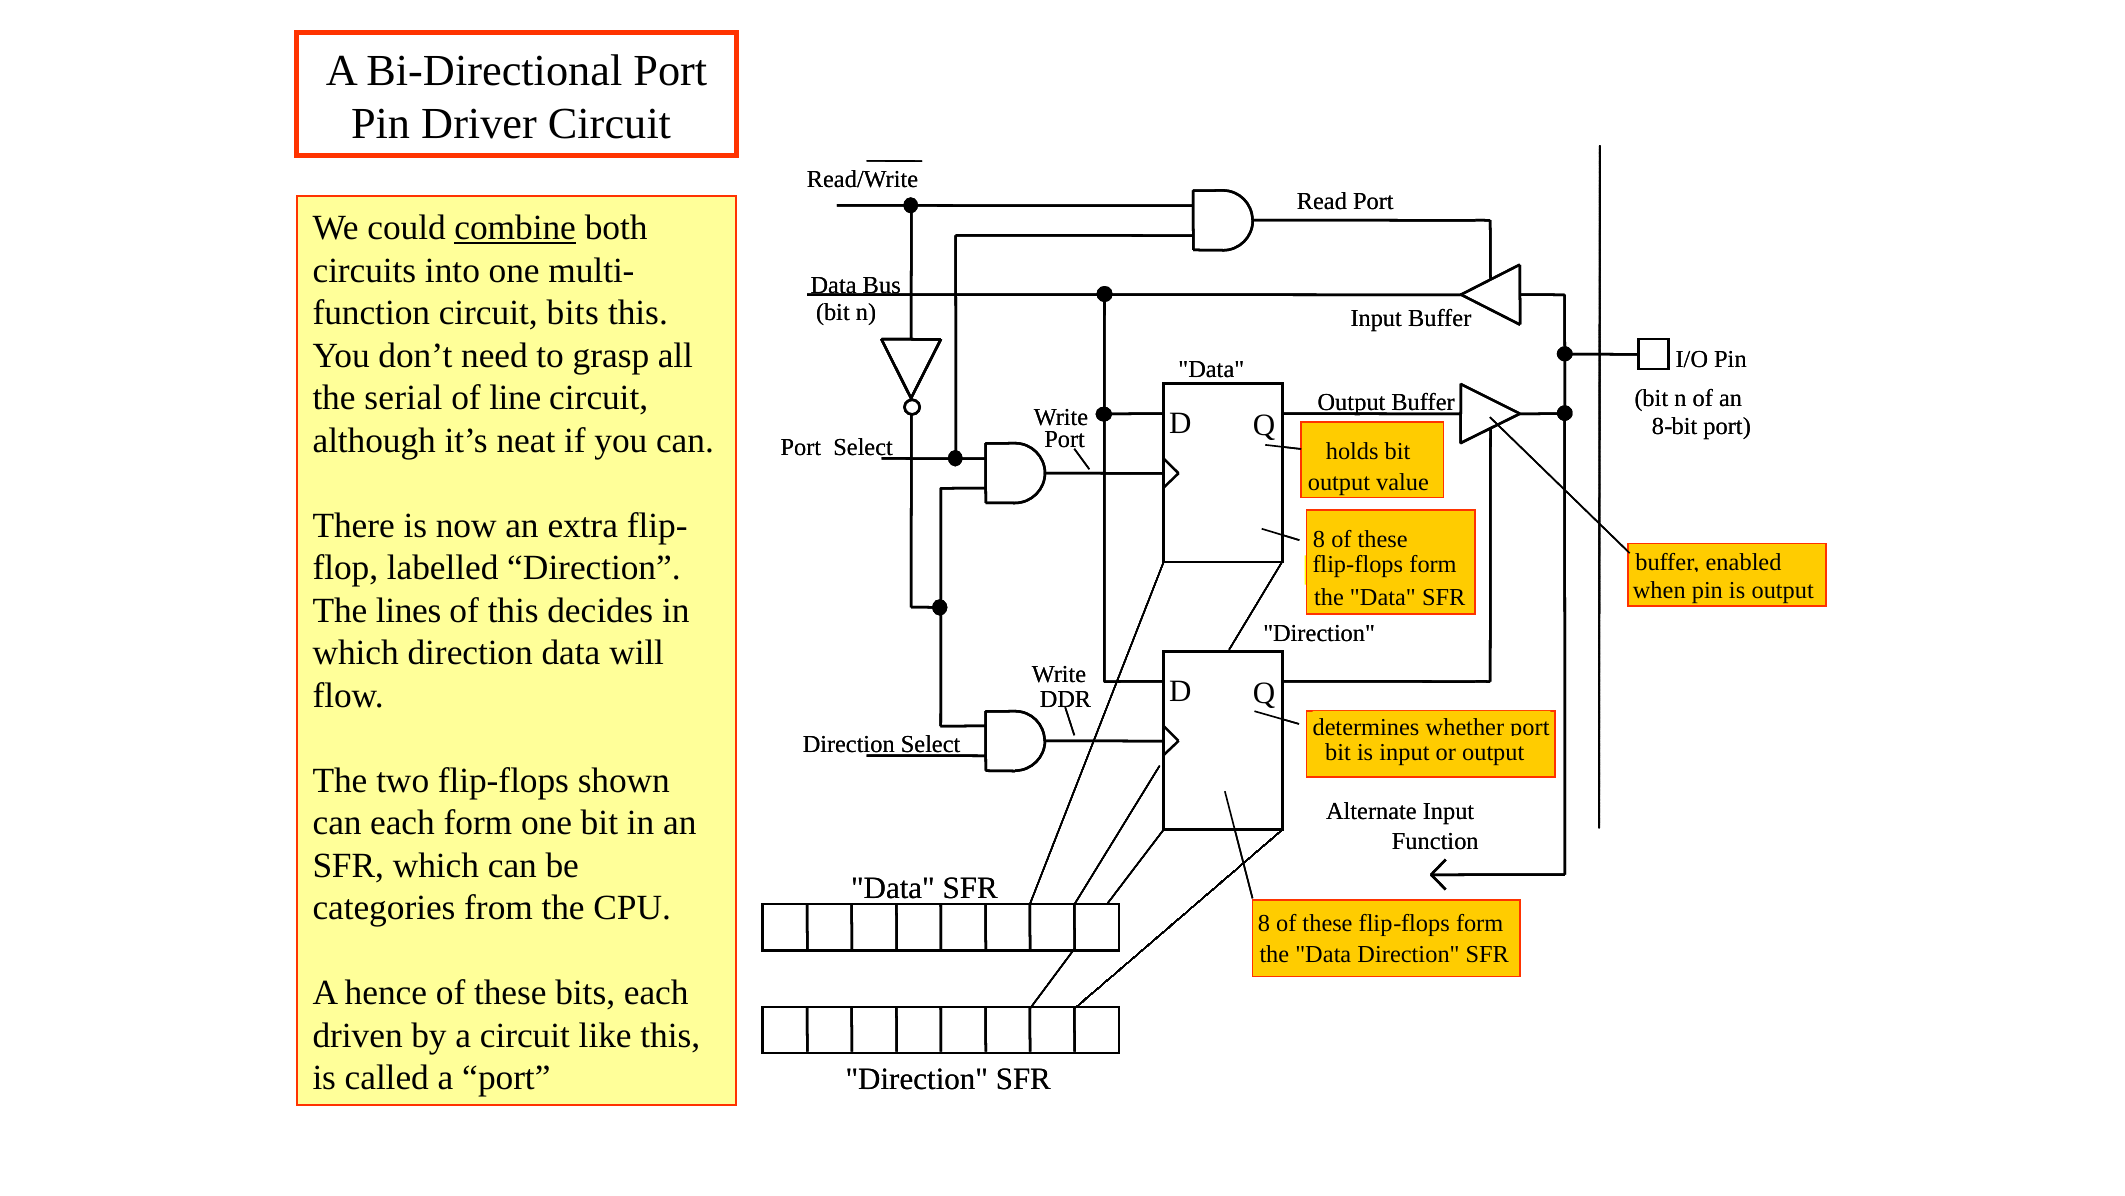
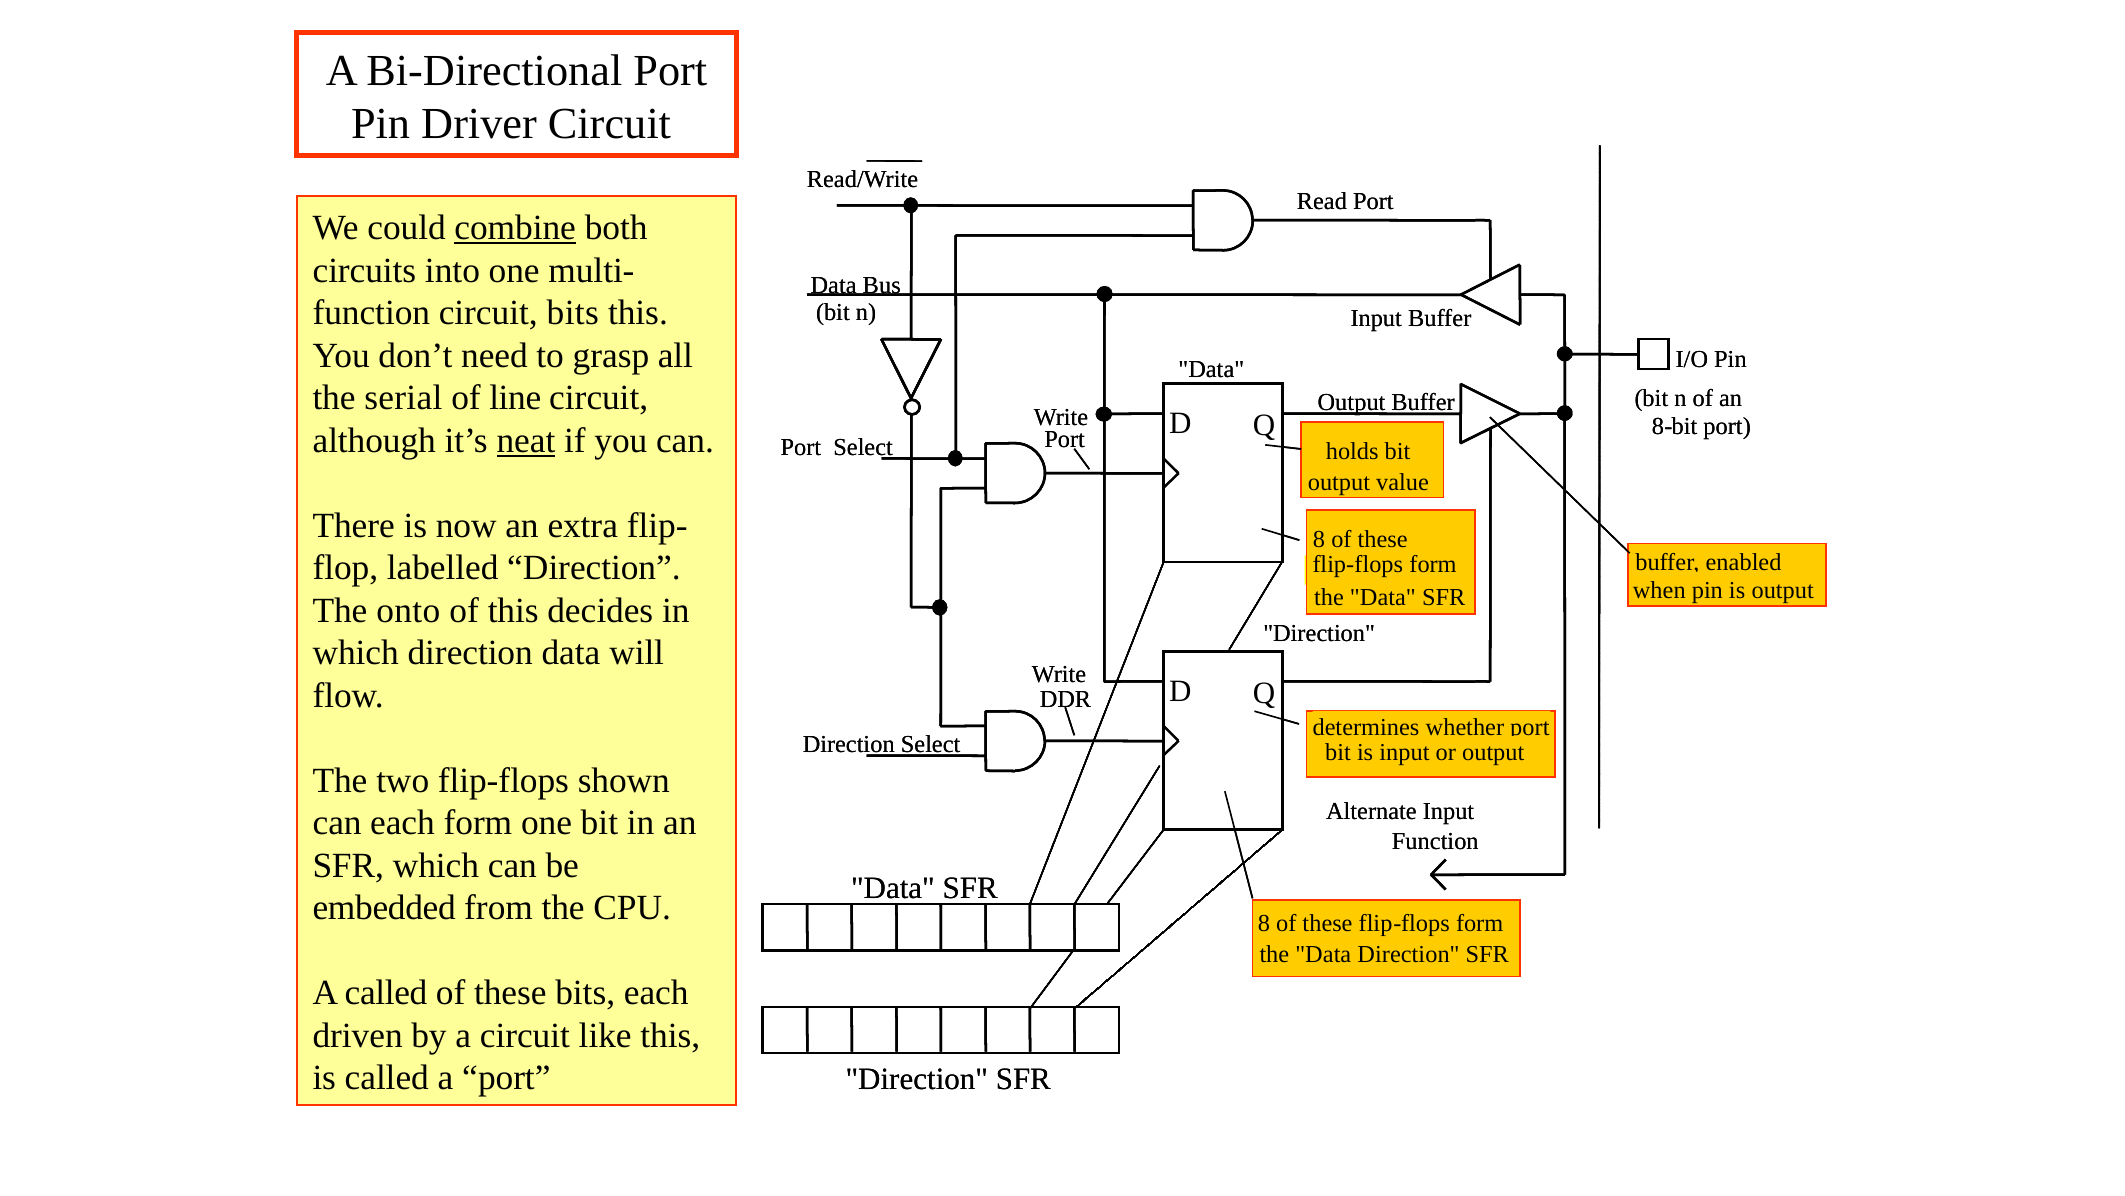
neat underline: none -> present (526, 440)
lines: lines -> onto (408, 610)
categories: categories -> embedded (384, 908)
A hence: hence -> called (386, 993)
